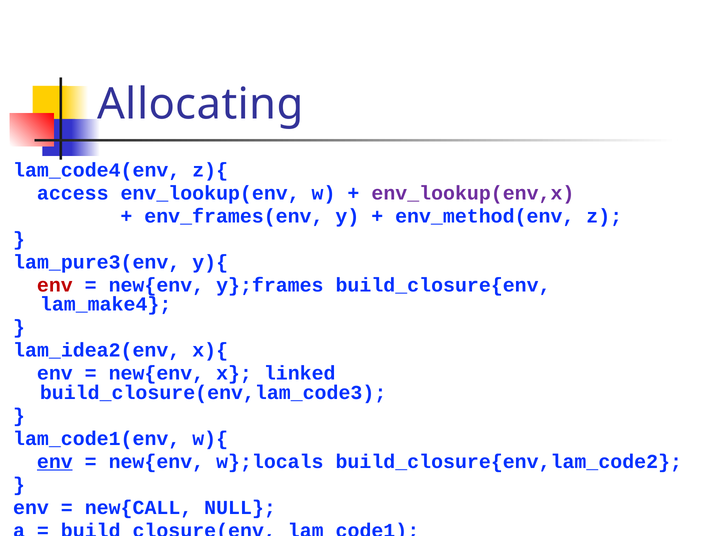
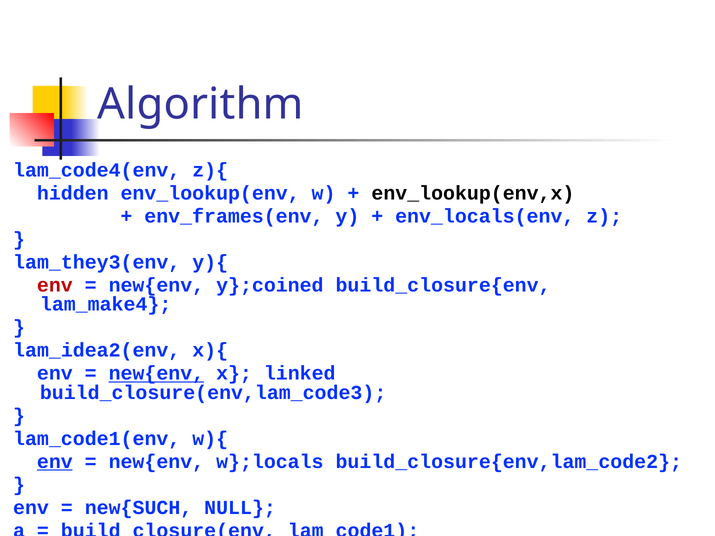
Allocating: Allocating -> Algorithm (200, 104)
access: access -> hidden (73, 193)
env_lookup(env,x colour: purple -> black (473, 193)
env_method(env: env_method(env -> env_locals(env (485, 216)
lam_pure3(env: lam_pure3(env -> lam_they3(env (97, 262)
y};frames: y};frames -> y};coined (270, 285)
new{env underline: none -> present (156, 374)
new{CALL: new{CALL -> new{SUCH (139, 508)
